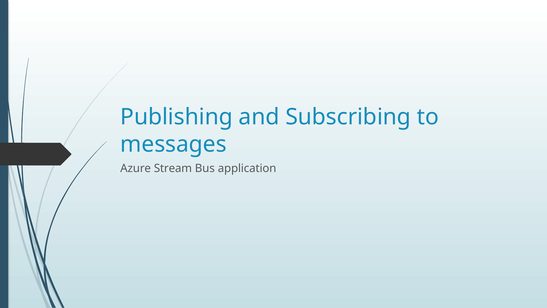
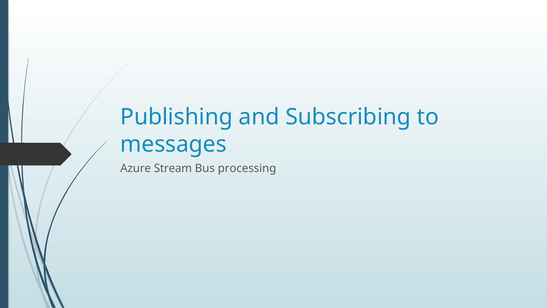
application: application -> processing (247, 168)
